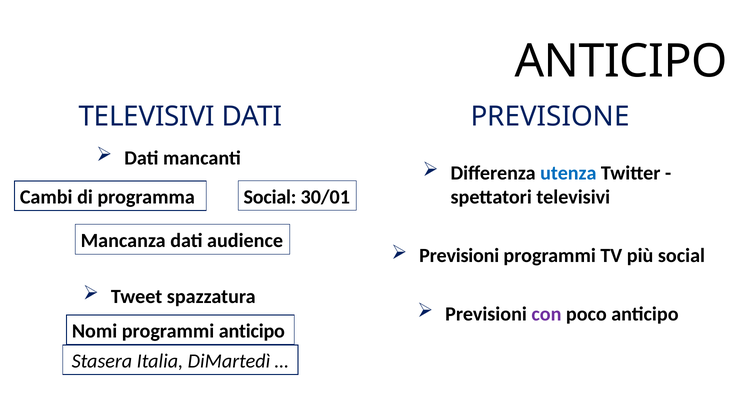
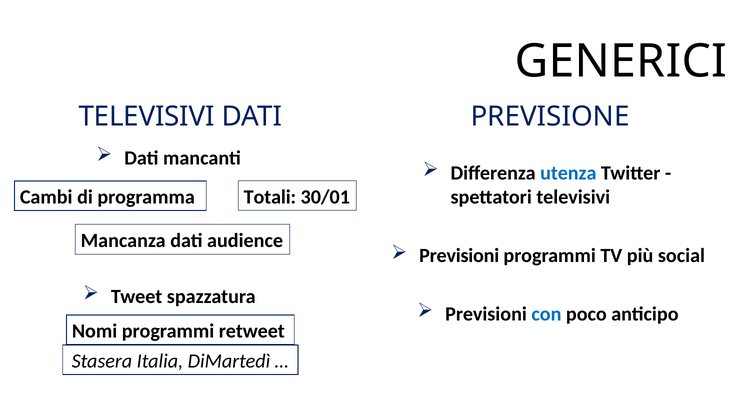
ANTICIPO: ANTICIPO -> GENERICI (621, 61)
programma Social: Social -> Totali (270, 197)
con colour: purple -> blue (546, 314)
programmi anticipo: anticipo -> retweet (252, 331)
